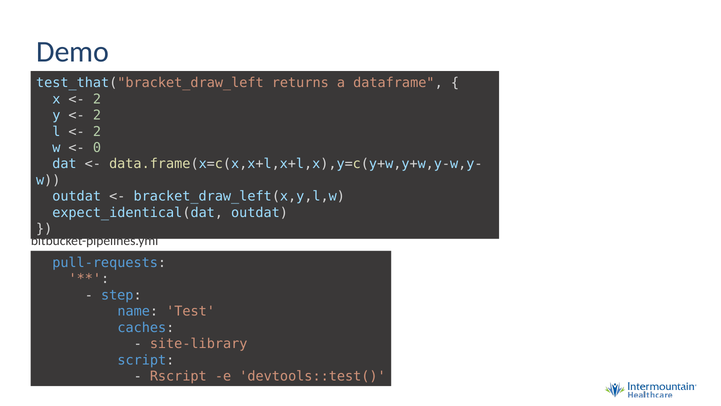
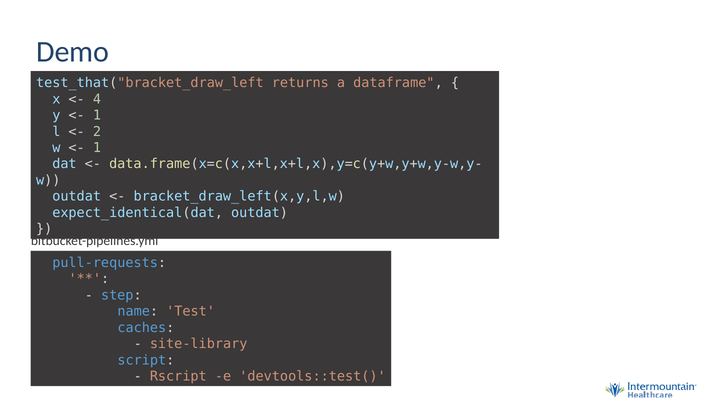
2: 2 -> 4 (97, 99)
2: 2 -> 1 (97, 115)
0: 0 -> 1 (97, 148)
